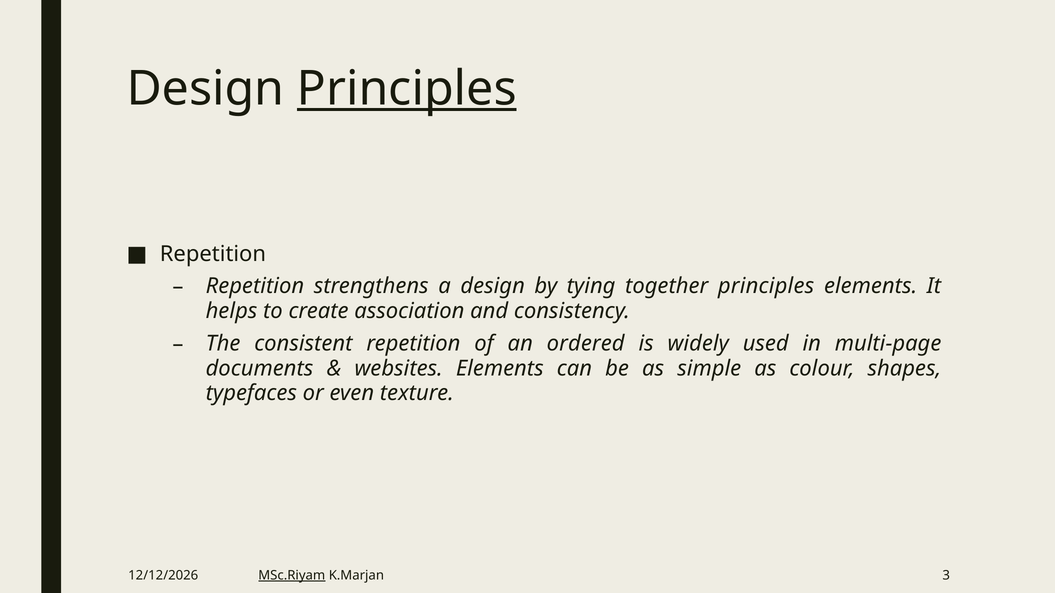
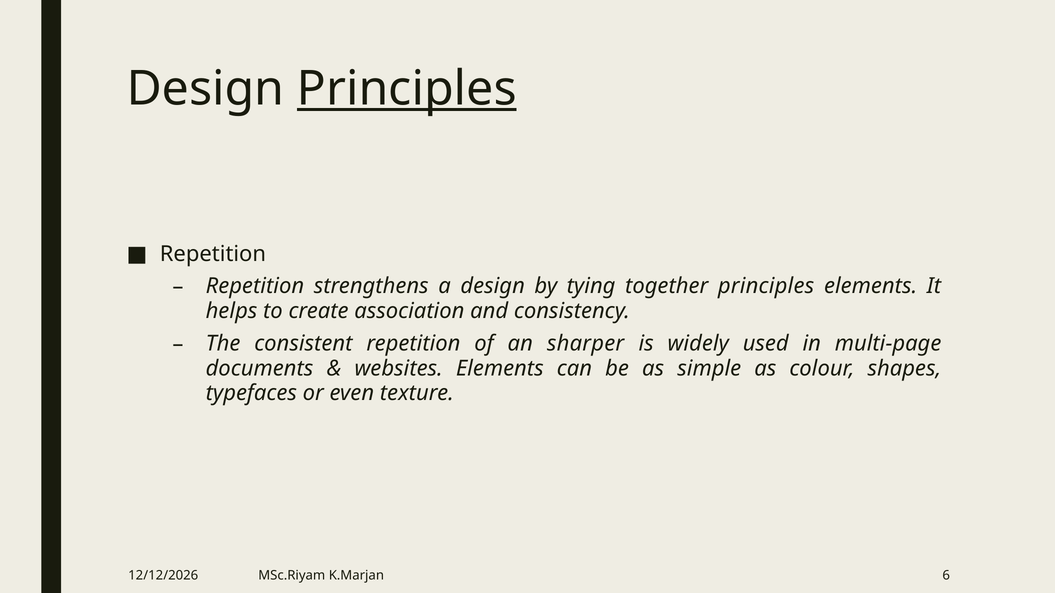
ordered: ordered -> sharper (586, 344)
MSc.Riyam underline: present -> none (292, 576)
3: 3 -> 6 (946, 576)
